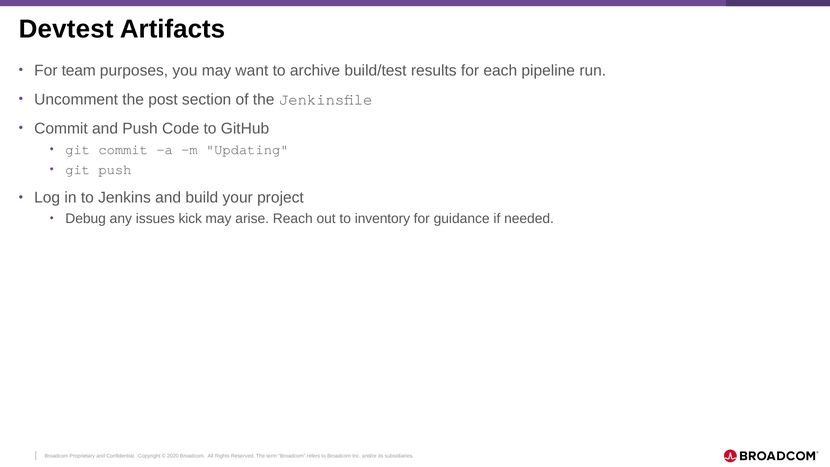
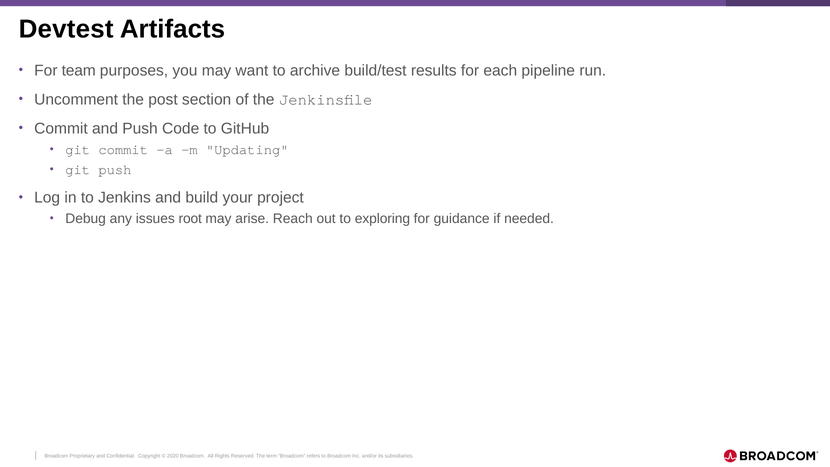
kick: kick -> root (190, 219)
inventory: inventory -> exploring (382, 219)
